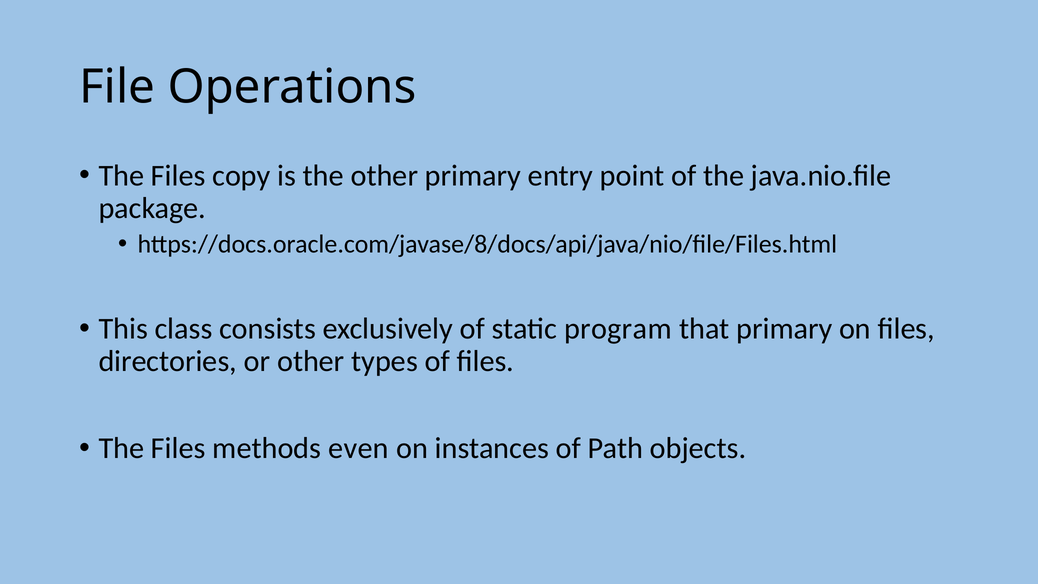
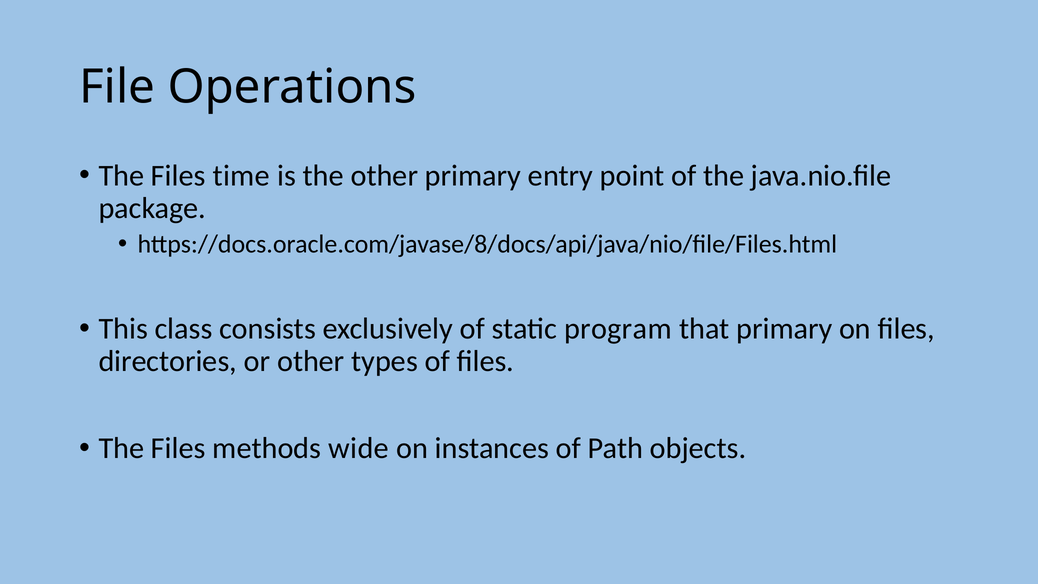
copy: copy -> time (241, 175)
even: even -> wide (359, 448)
